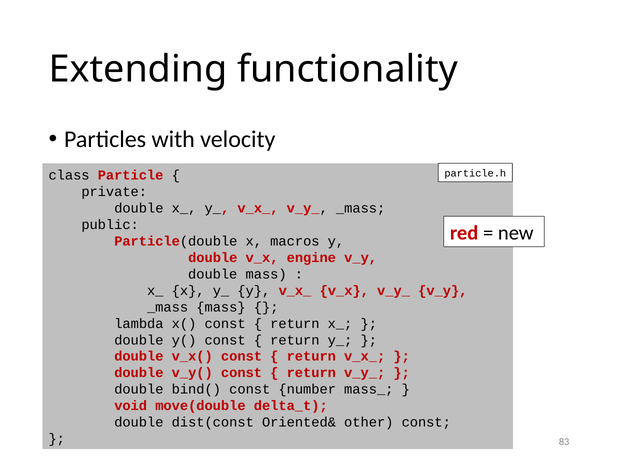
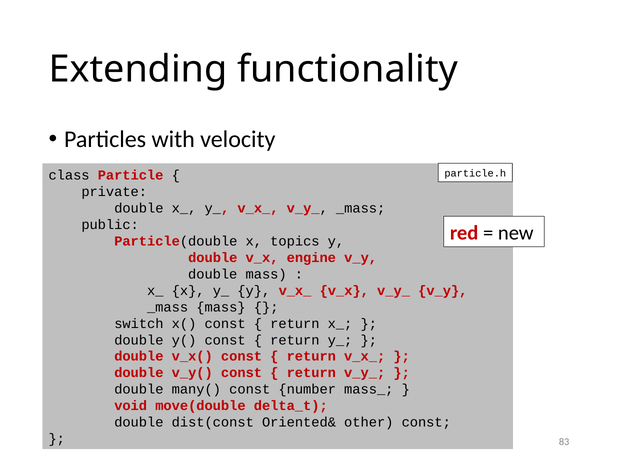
macros: macros -> topics (295, 242)
lambda: lambda -> switch (139, 324)
bind(: bind( -> many( (196, 390)
